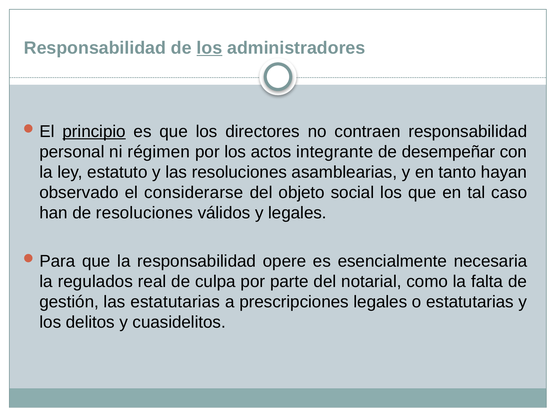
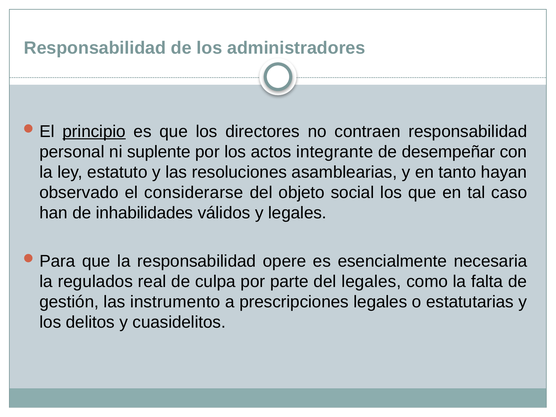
los underline: present -> none (209, 48)
régimen: régimen -> suplente (159, 152)
de resoluciones: resoluciones -> inhabilidades (145, 213)
del notarial: notarial -> legales (371, 282)
las estatutarias: estatutarias -> instrumento (175, 302)
